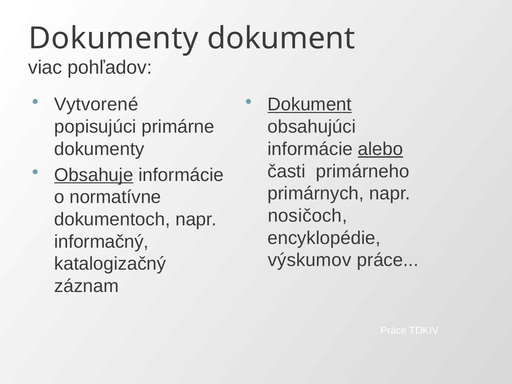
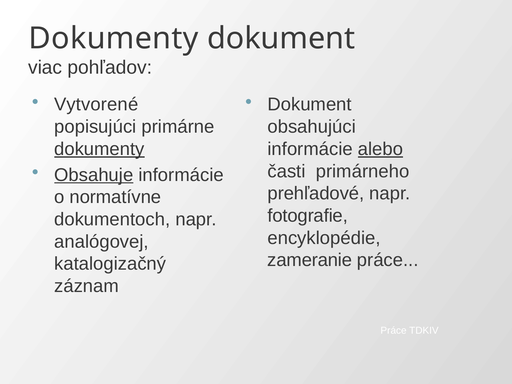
Dokument underline: present -> none (310, 105)
dokumenty underline: none -> present (99, 149)
primárnych: primárnych -> prehľadové (316, 193)
nosičoch: nosičoch -> fotografie (308, 216)
informačný: informačný -> analógovej (101, 242)
výskumov: výskumov -> zameranie (310, 260)
